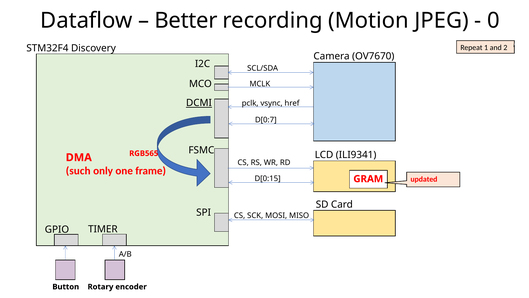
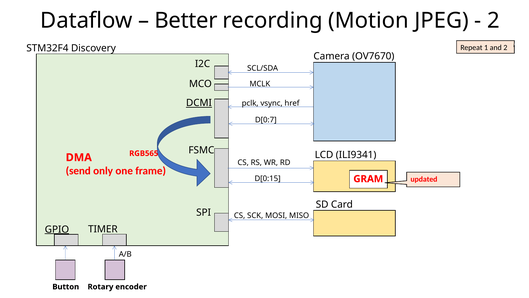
0: 0 -> 2 (493, 21)
such: such -> send (78, 171)
GPIO underline: none -> present (57, 229)
